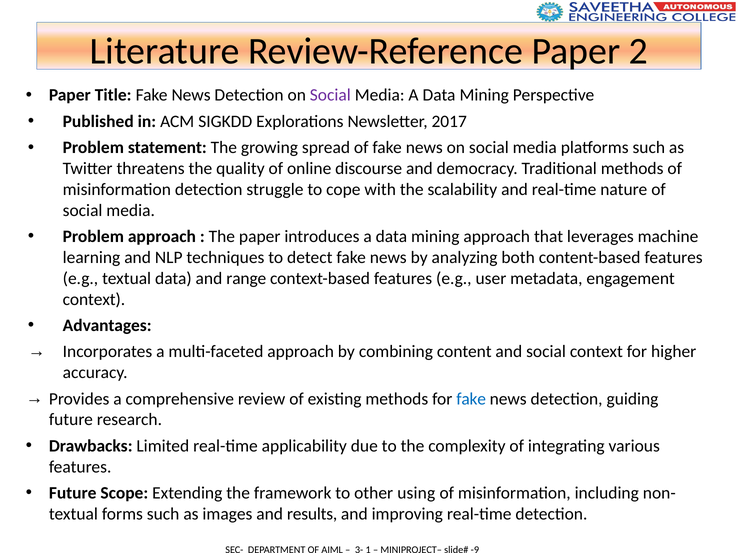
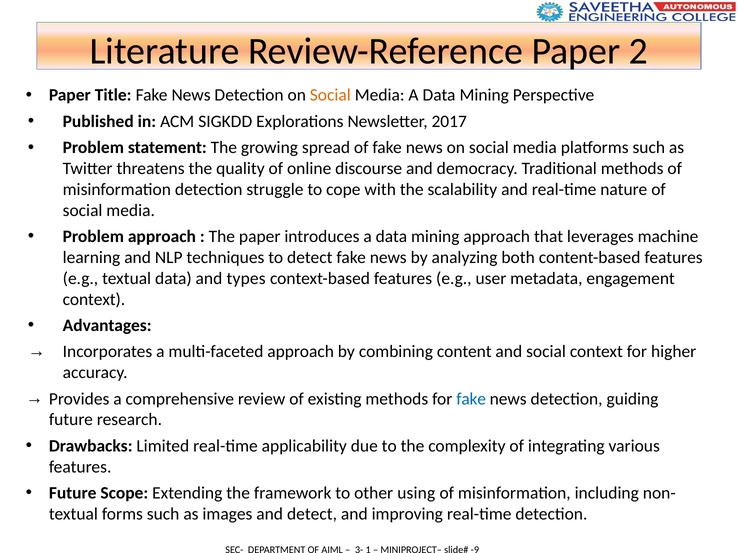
Social colour: purple -> orange (330, 95)
range: range -> types (246, 279)
and results: results -> detect (312, 514)
